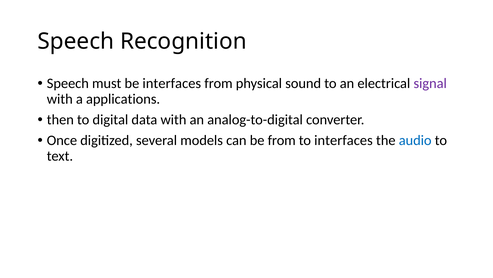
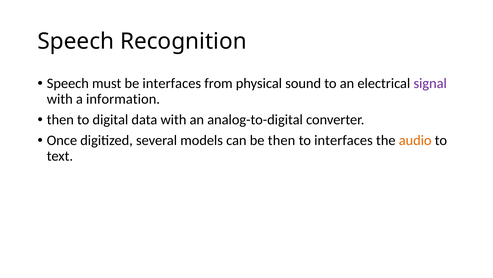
applications: applications -> information (123, 99)
be from: from -> then (282, 140)
audio colour: blue -> orange (415, 140)
